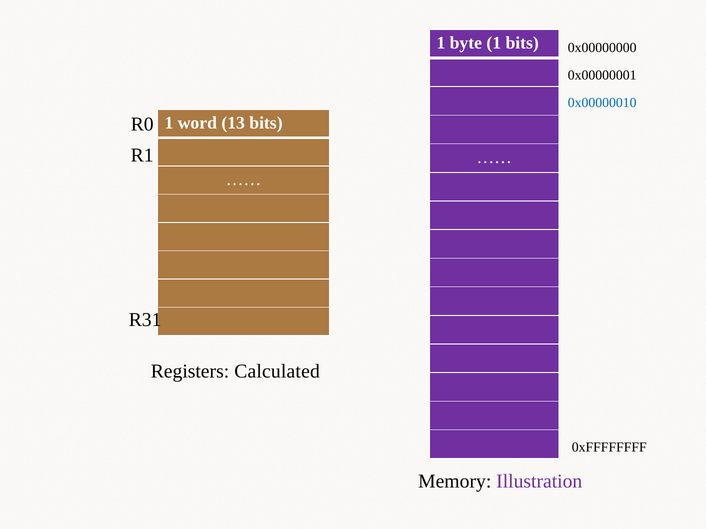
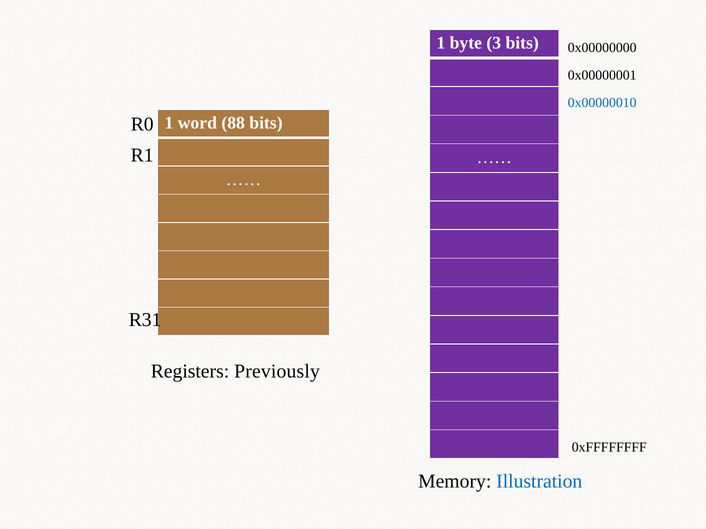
byte 1: 1 -> 3 (494, 43)
13: 13 -> 88 (233, 123)
Calculated: Calculated -> Previously (277, 372)
Illustration colour: purple -> blue (539, 482)
